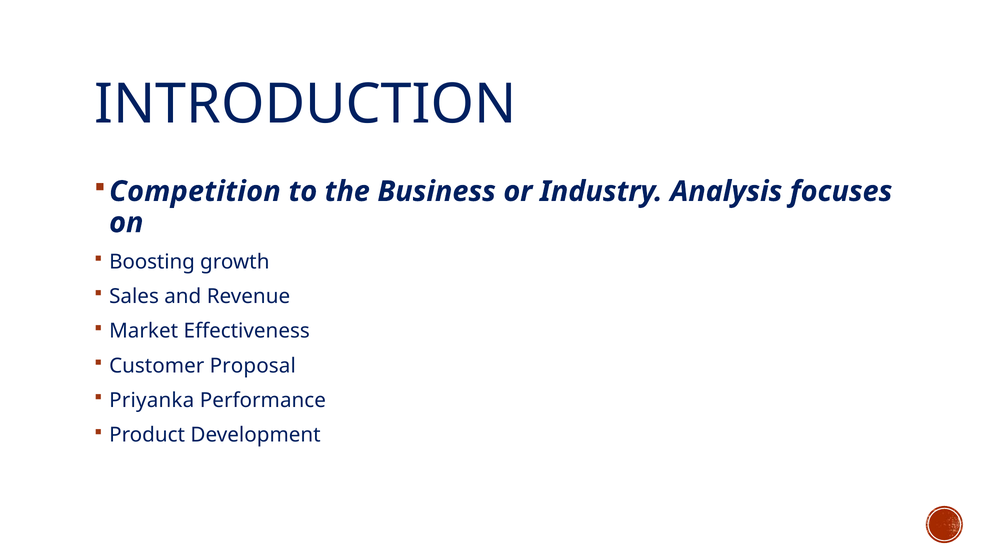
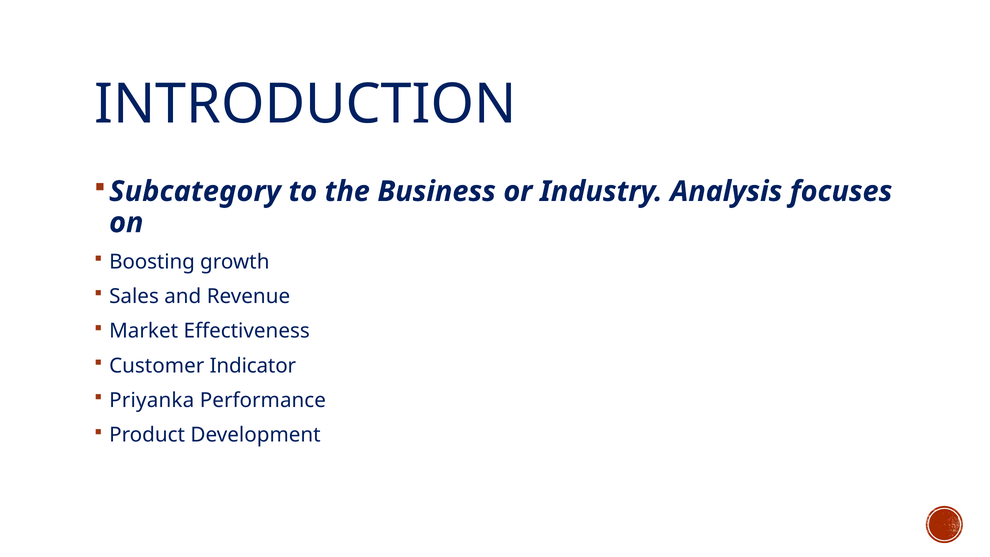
Competition: Competition -> Subcategory (195, 191)
Proposal: Proposal -> Indicator (253, 366)
